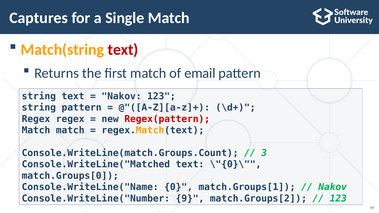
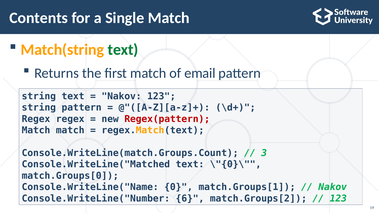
Captures: Captures -> Contents (39, 18)
text colour: red -> green (123, 50)
9: 9 -> 6 (190, 199)
